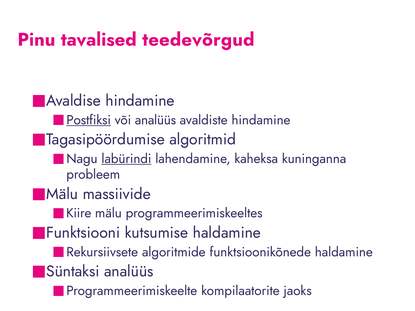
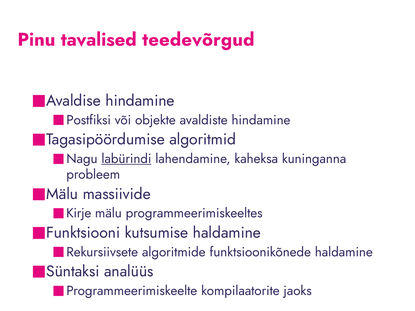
Postfiksi underline: present -> none (89, 120)
või analüüs: analüüs -> objekte (155, 120)
Kiire: Kiire -> Kirje (79, 213)
